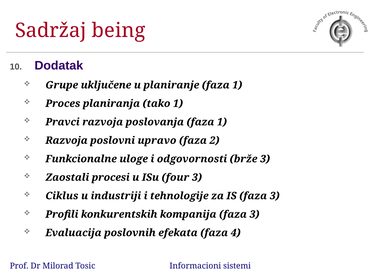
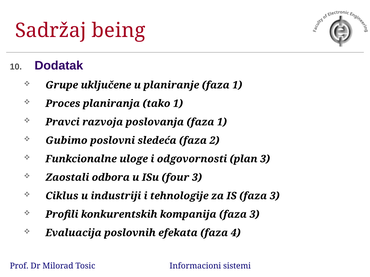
Razvoja: Razvoja -> Gubimo (66, 141)
upravo: upravo -> sledeća (157, 141)
brže: brže -> plan (244, 159)
procesi: procesi -> odbora (111, 178)
